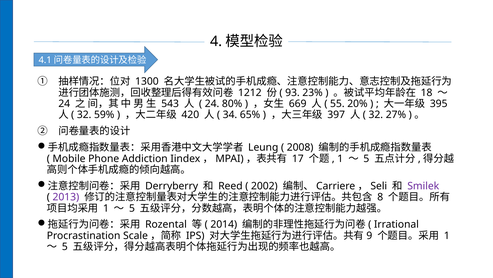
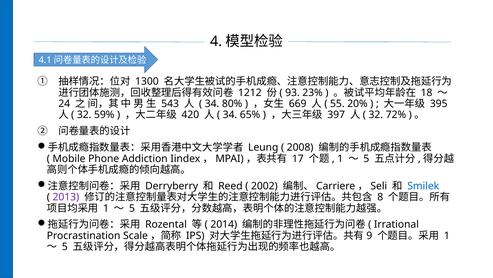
24: 24 -> 34 (212, 104)
27%: 27% -> 72% (396, 115)
Smilek colour: purple -> blue (423, 186)
